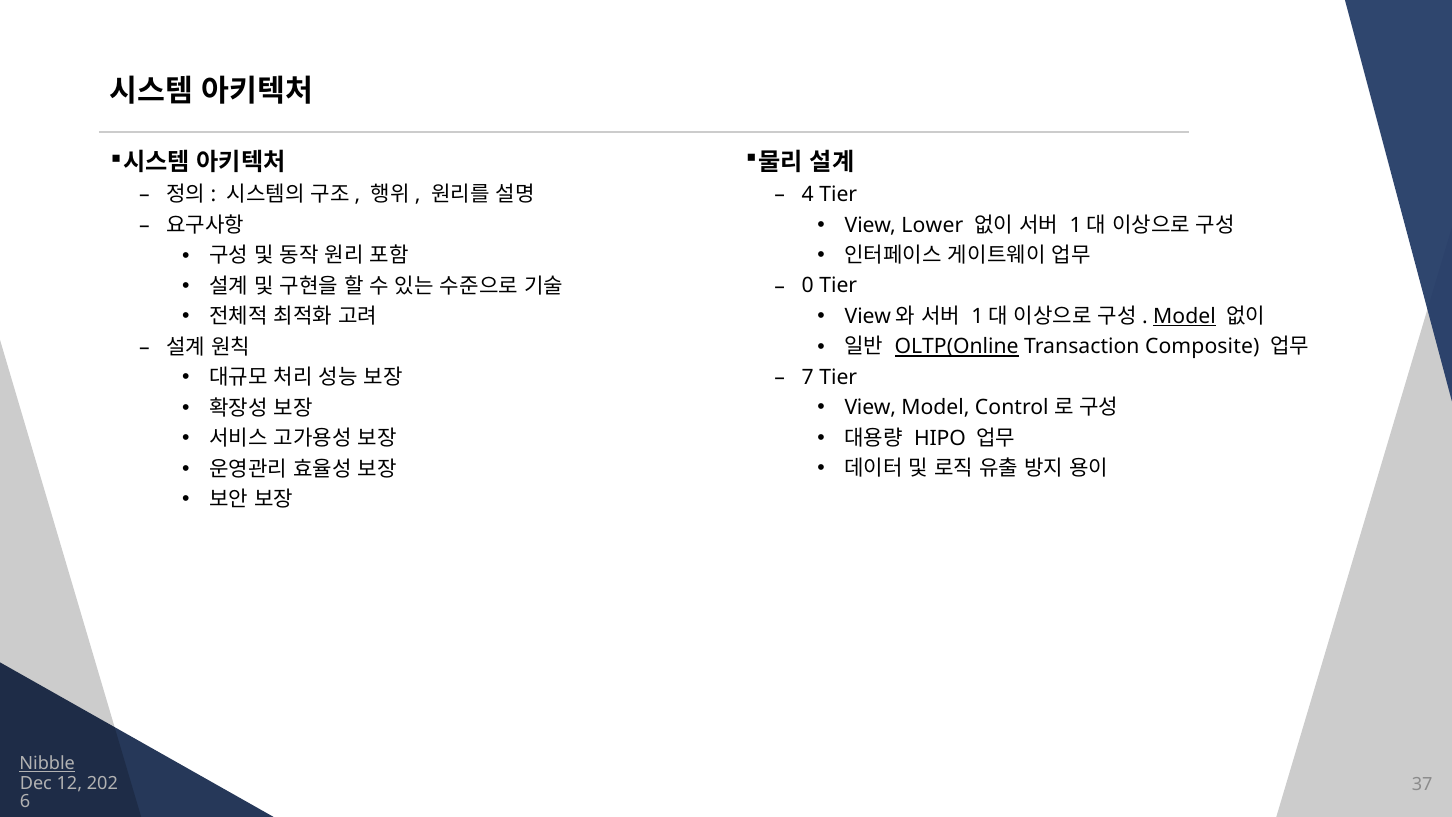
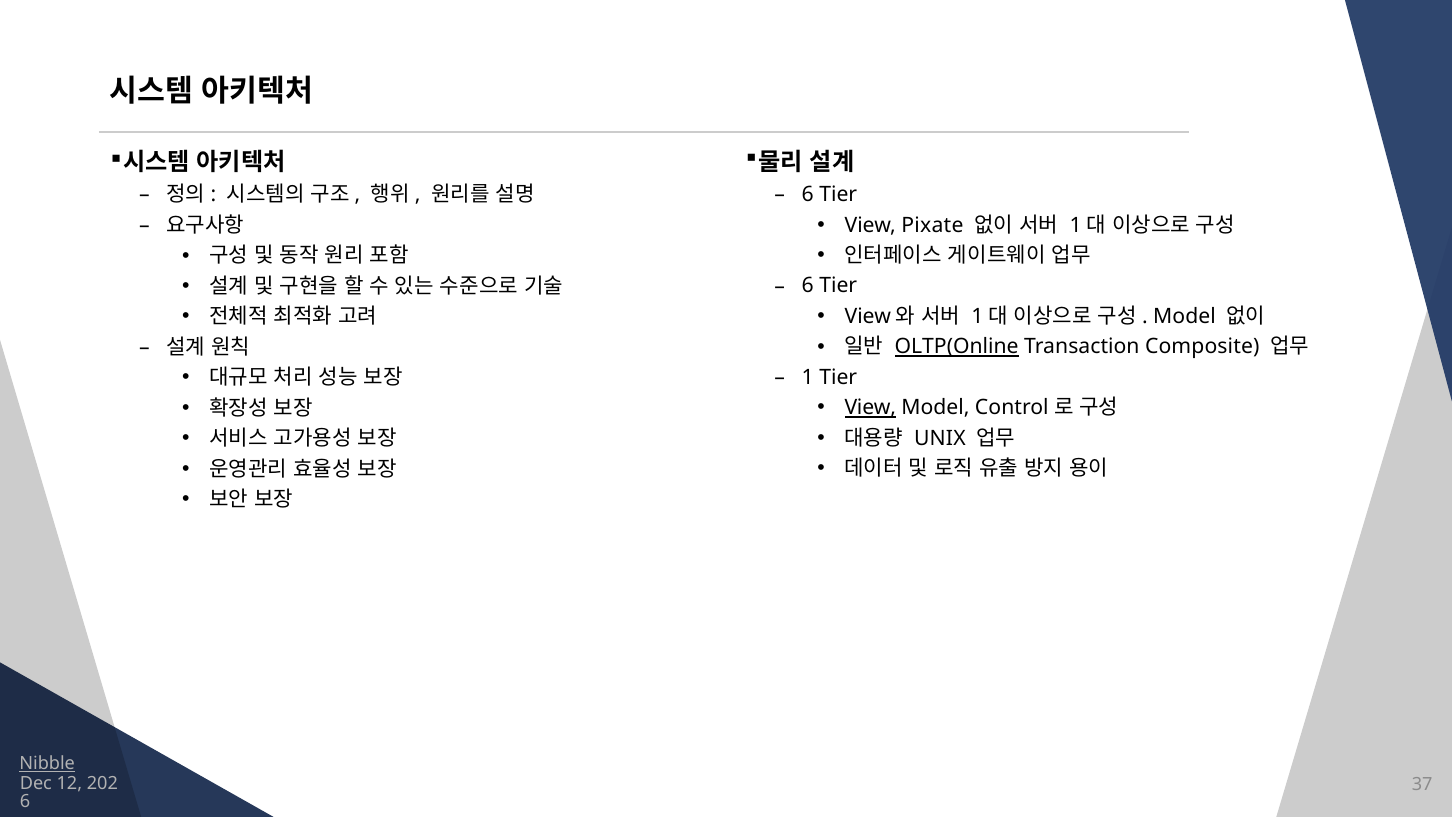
4: 4 -> 6 (808, 195)
Lower: Lower -> Pixate (932, 225)
0: 0 -> 6 (808, 286)
Model underline: present -> none (1184, 316)
7: 7 -> 1 (808, 377)
View underline: none -> present (870, 408)
HIPO: HIPO -> UNIX (940, 438)
